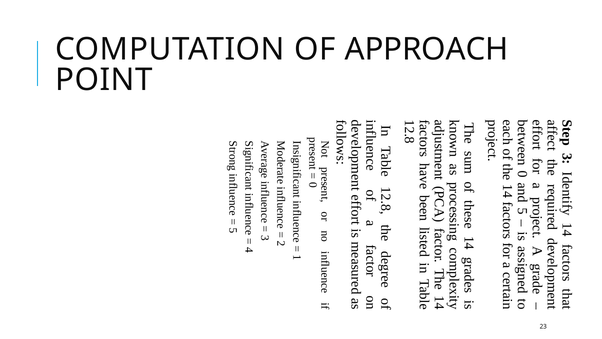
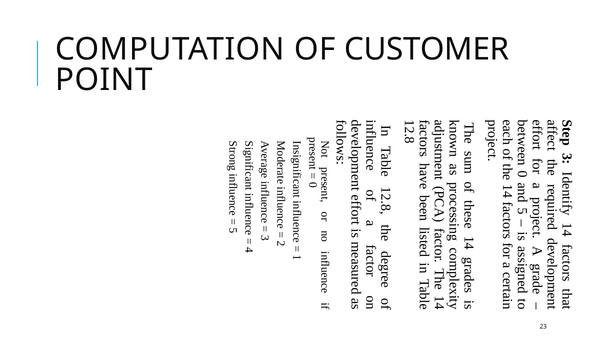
APPROACH: APPROACH -> CUSTOMER (427, 50)
